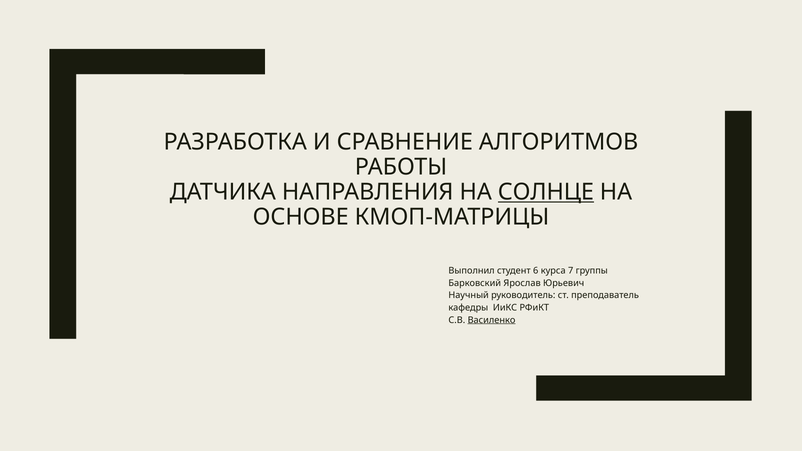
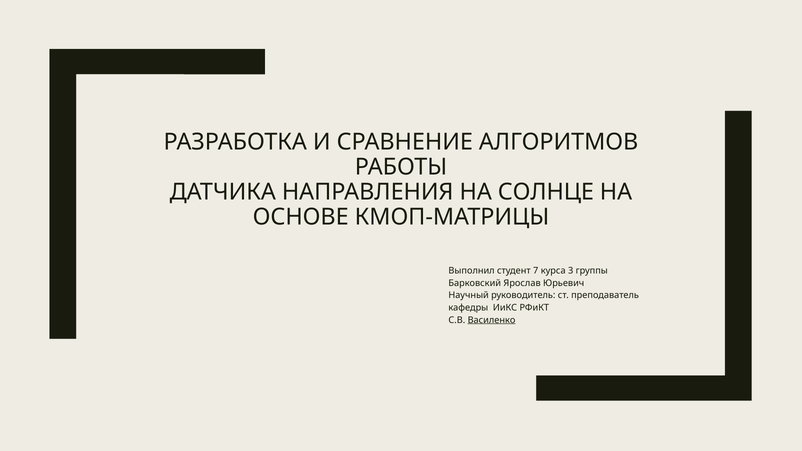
СОЛНЦЕ underline: present -> none (546, 192)
6: 6 -> 7 (536, 271)
7: 7 -> 3 (571, 271)
